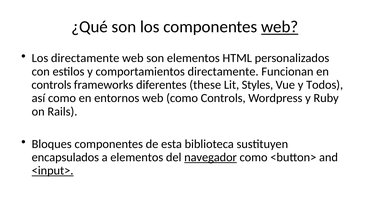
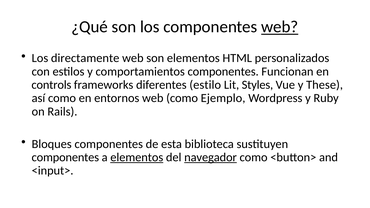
comportamientos directamente: directamente -> componentes (223, 72)
these: these -> estilo (205, 85)
Todos: Todos -> These (325, 85)
como Controls: Controls -> Ejemplo (223, 98)
encapsulados: encapsulados -> componentes (65, 157)
elementos underline: none -> present (137, 157)
<input> underline: present -> none (53, 171)
